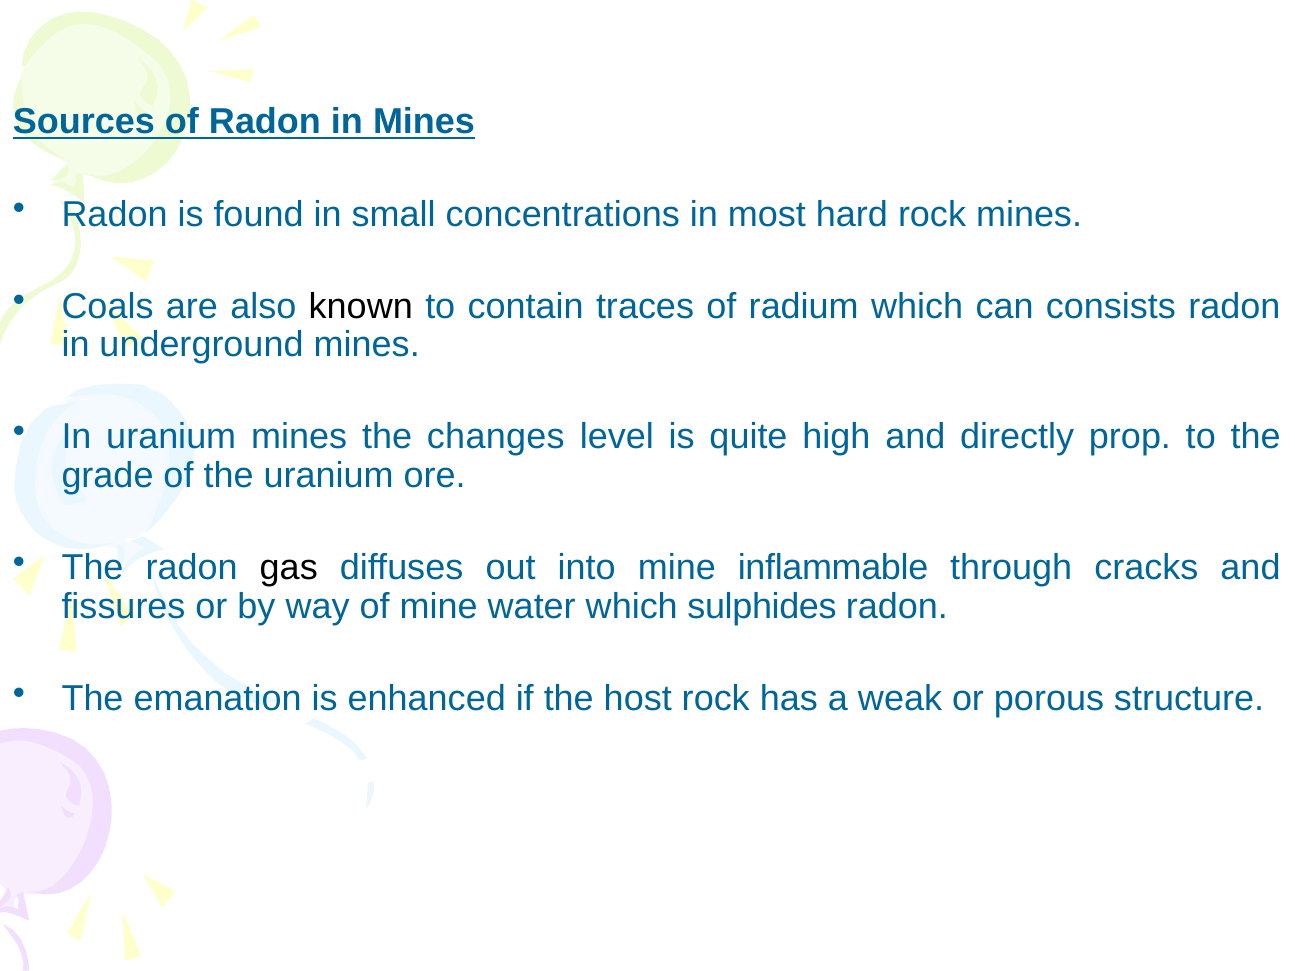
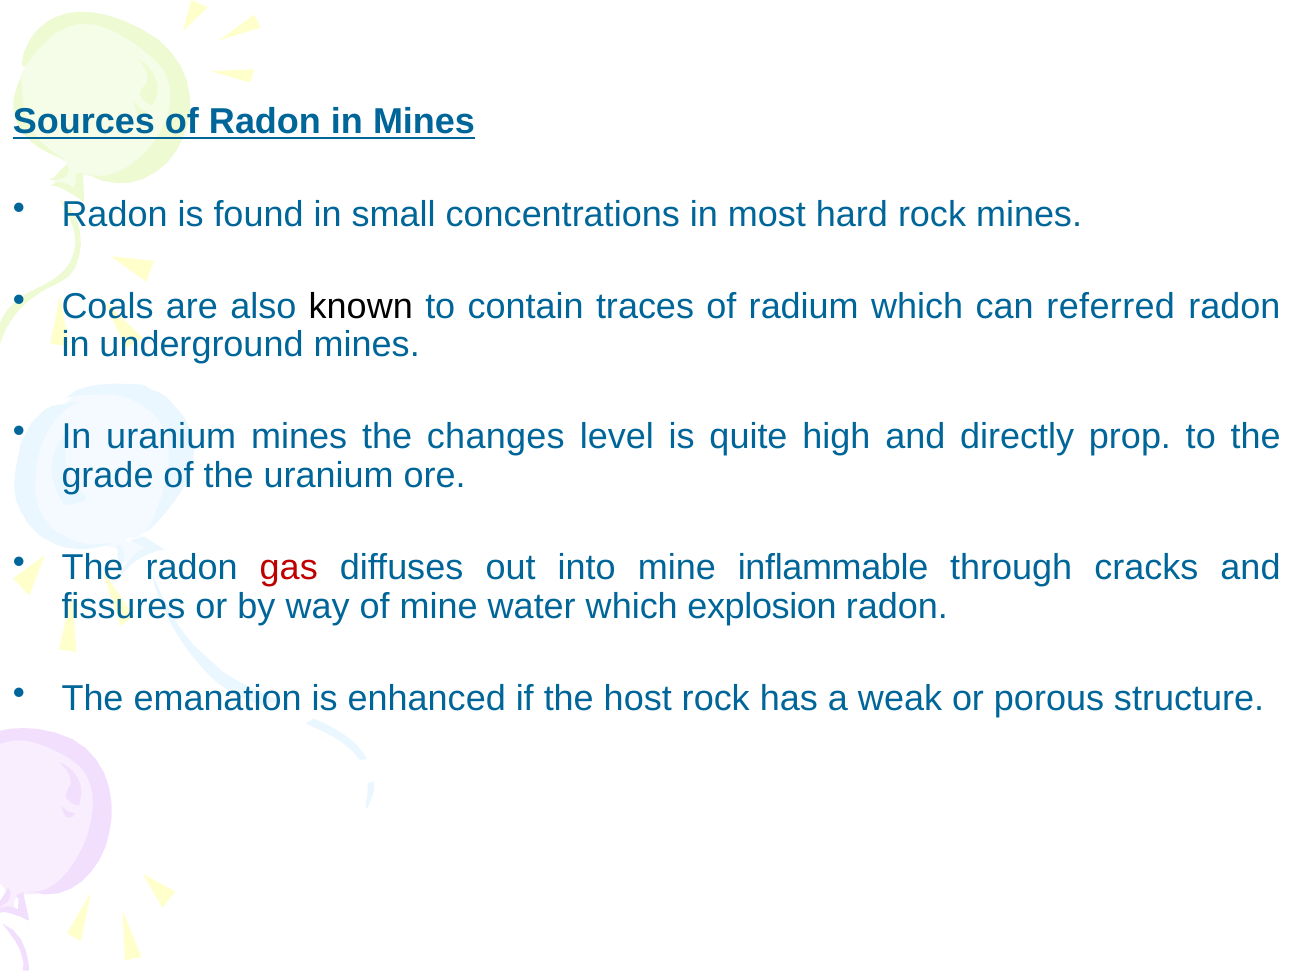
consists: consists -> referred (1111, 306)
gas colour: black -> red (289, 568)
sulphides: sulphides -> explosion (762, 607)
